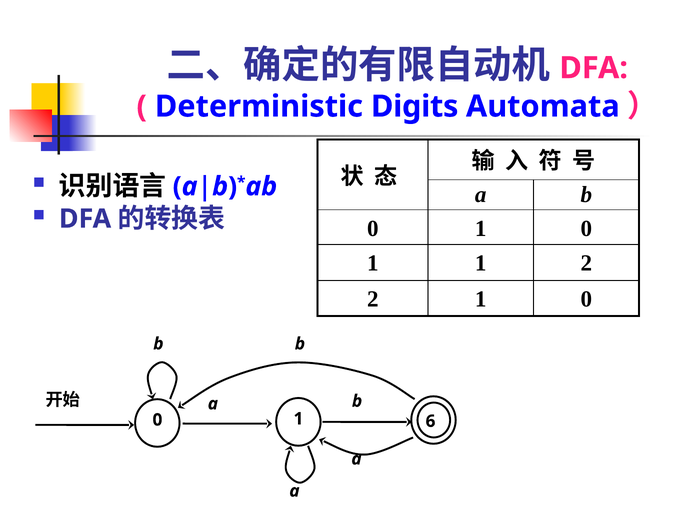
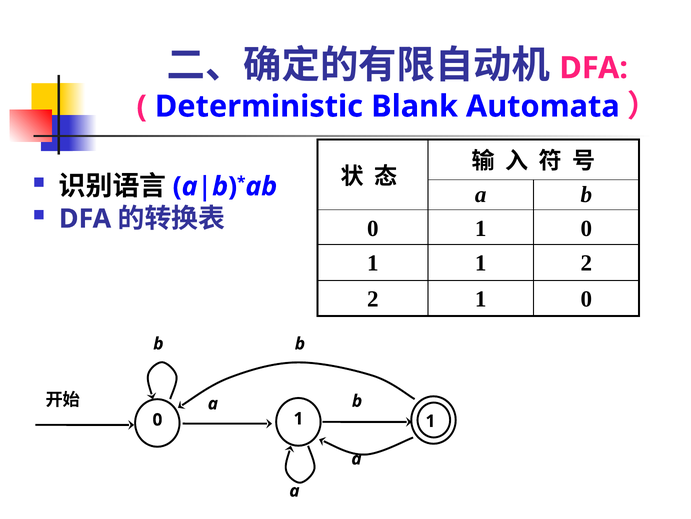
Digits: Digits -> Blank (415, 106)
6: 6 -> 1 (431, 421)
